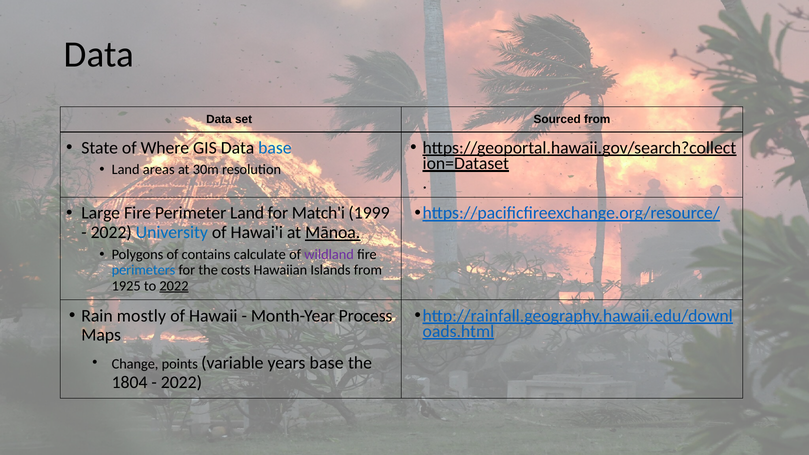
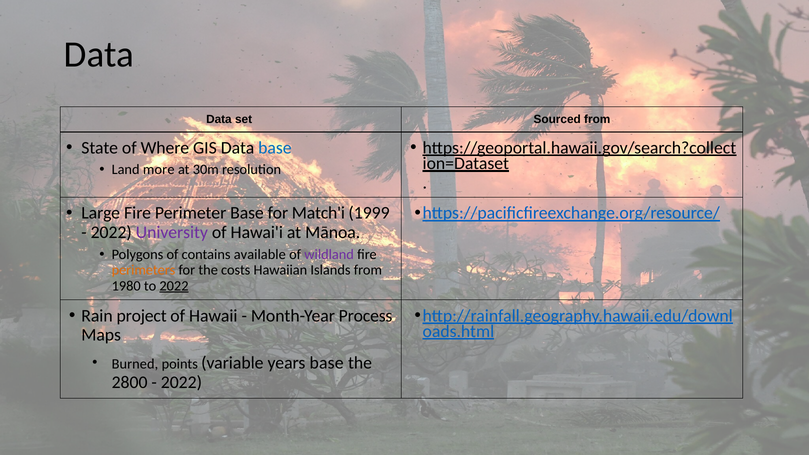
areas: areas -> more (159, 170)
Perimeter Land: Land -> Base (247, 213)
University colour: blue -> purple (172, 233)
Mānoa underline: present -> none (333, 233)
calculate: calculate -> available (260, 254)
perimeters colour: blue -> orange (143, 270)
1925: 1925 -> 1980 (126, 286)
mostly: mostly -> project (142, 316)
Change: Change -> Burned (135, 364)
1804: 1804 -> 2800 (130, 383)
